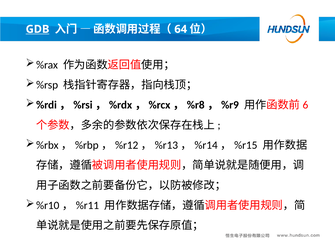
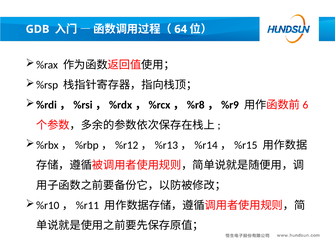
GDB underline: present -> none (38, 29)
